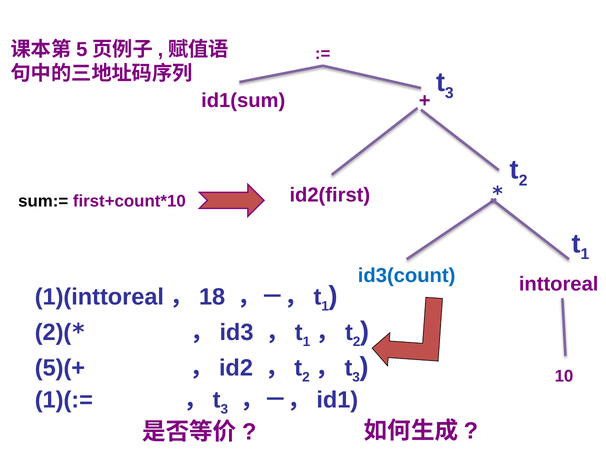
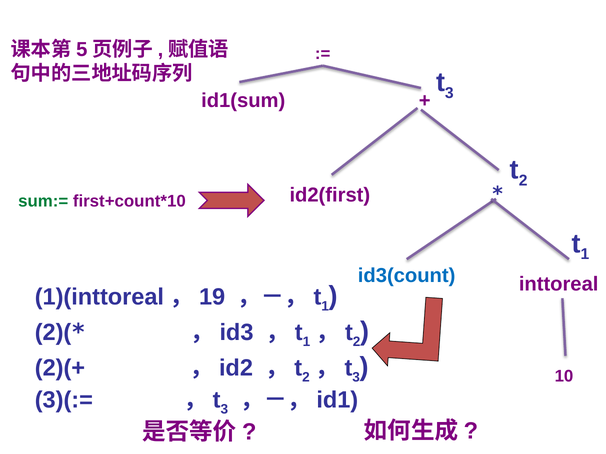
sum:= colour: black -> green (43, 202)
18: 18 -> 19 (212, 297)
5)(+: 5)(+ -> 2)(+ (60, 368)
1)(:=: 1)(:= -> 3)(:= (64, 401)
